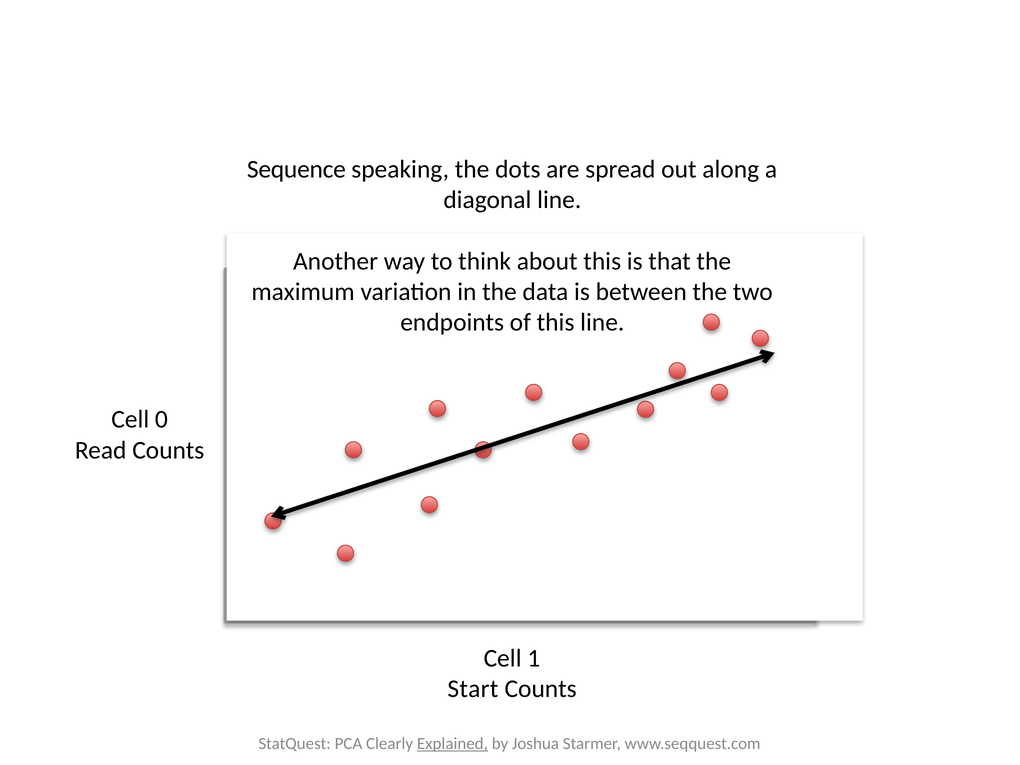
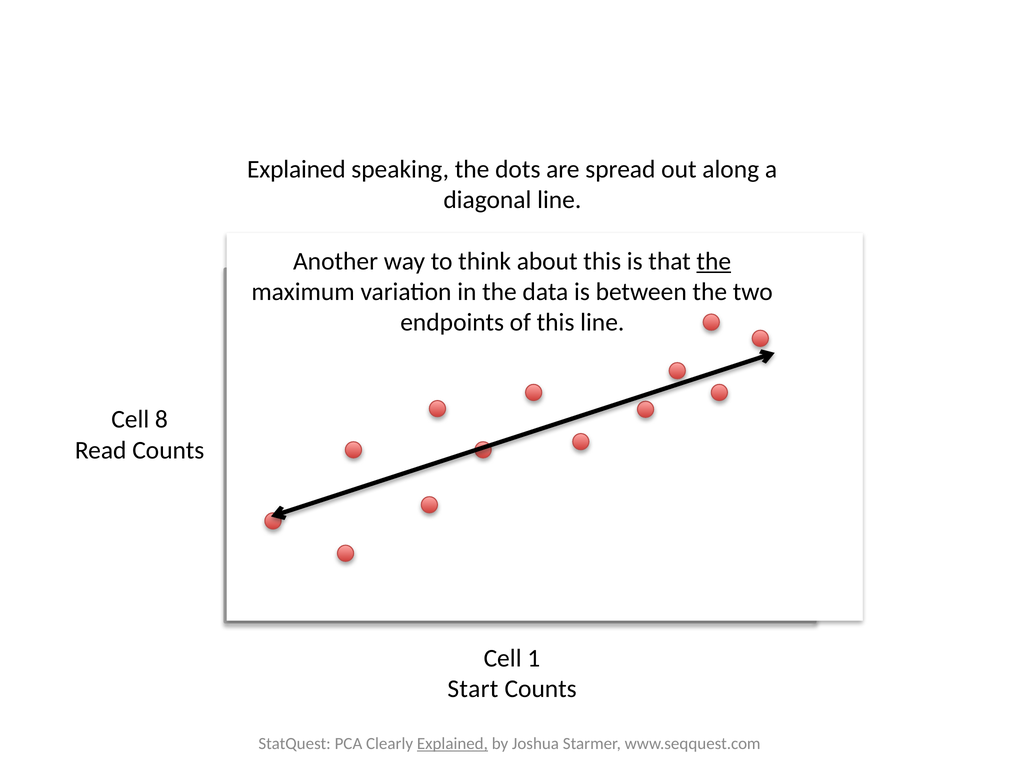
Sequence: Sequence -> Explained (296, 169)
the underline: none -> present (714, 261)
0: 0 -> 8 (161, 420)
